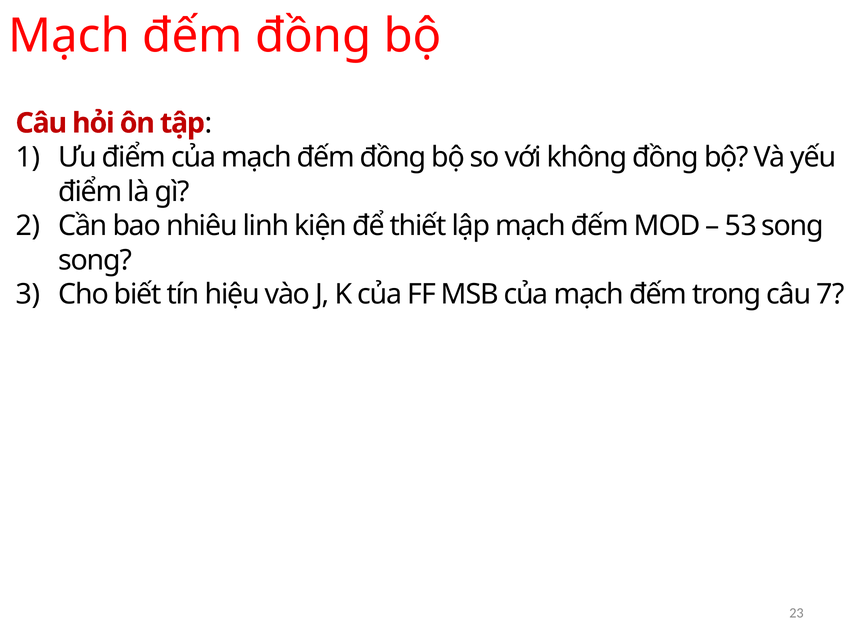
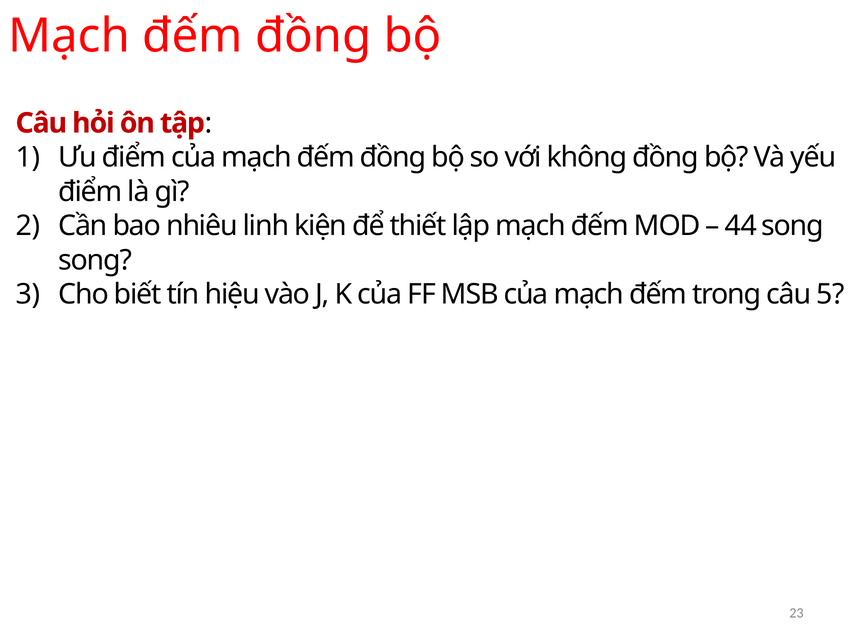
53: 53 -> 44 (741, 226)
7: 7 -> 5 (830, 294)
